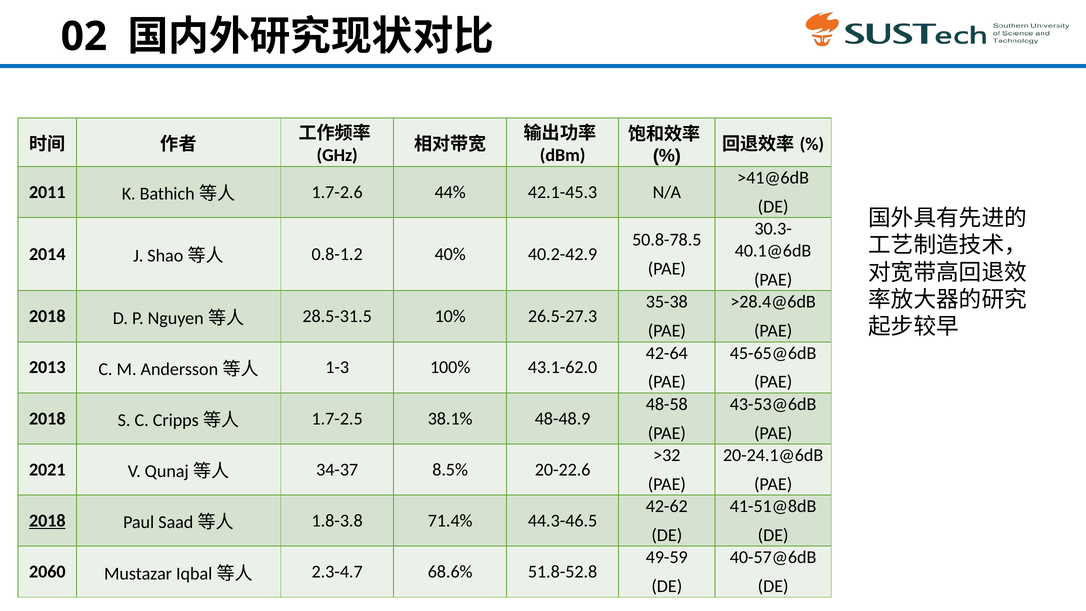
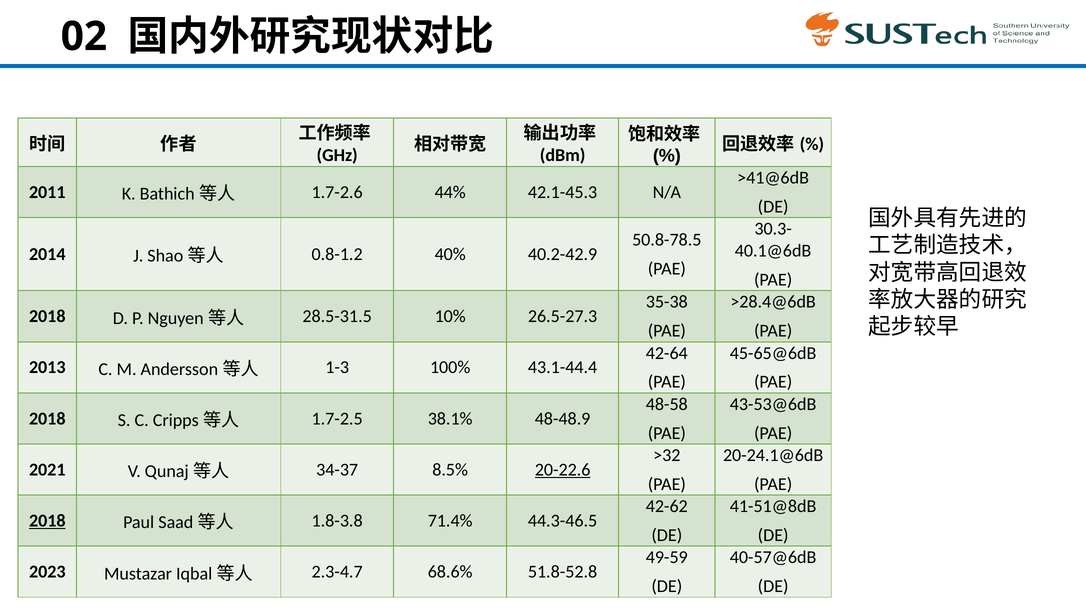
43.1-62.0: 43.1-62.0 -> 43.1-44.4 (563, 367)
20-22.6 underline: none -> present (563, 470)
2060: 2060 -> 2023 (47, 572)
